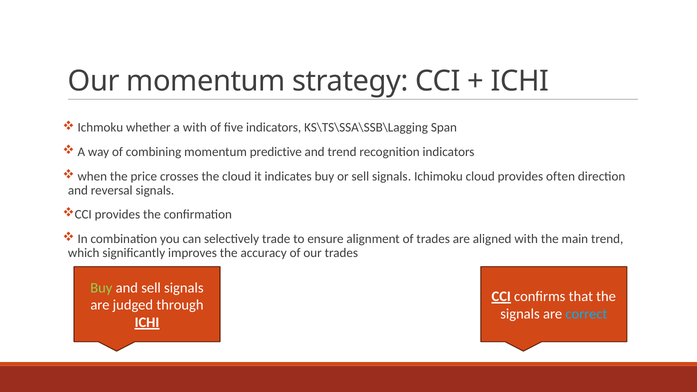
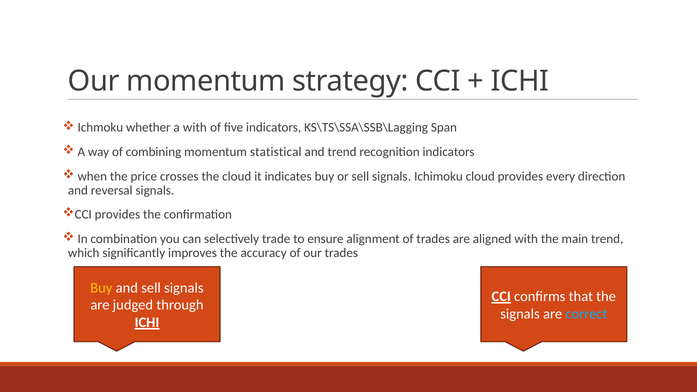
predictive: predictive -> statistical (276, 152)
often: often -> every (561, 176)
Buy colour: light green -> yellow (101, 288)
